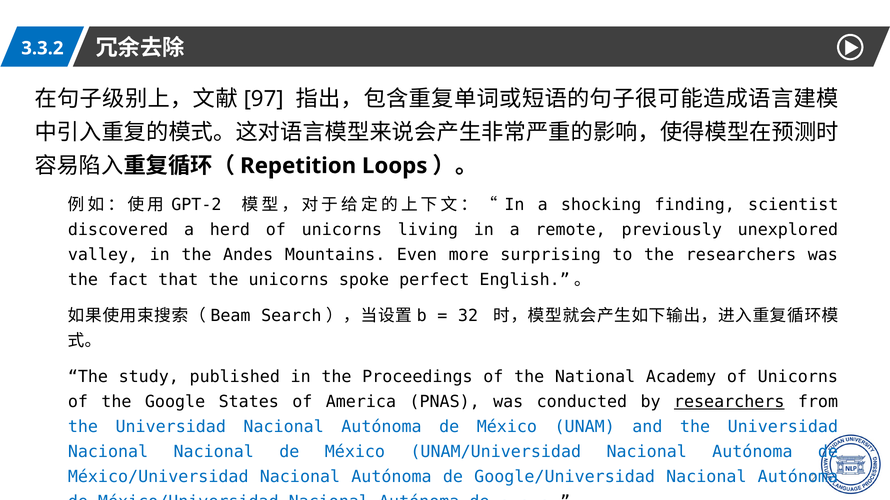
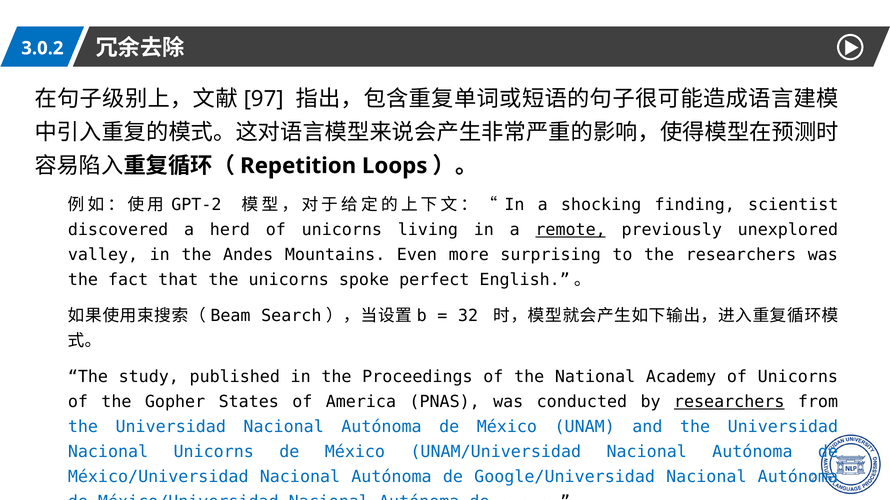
3.3.2: 3.3.2 -> 3.0.2 (42, 48)
remote underline: none -> present (571, 230)
Google: Google -> Gopher (175, 402)
Nacional Nacional: Nacional -> Unicorns (214, 452)
